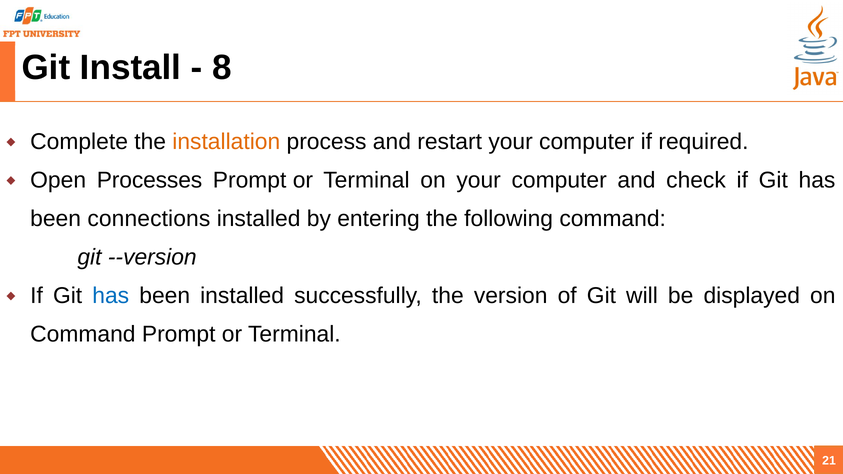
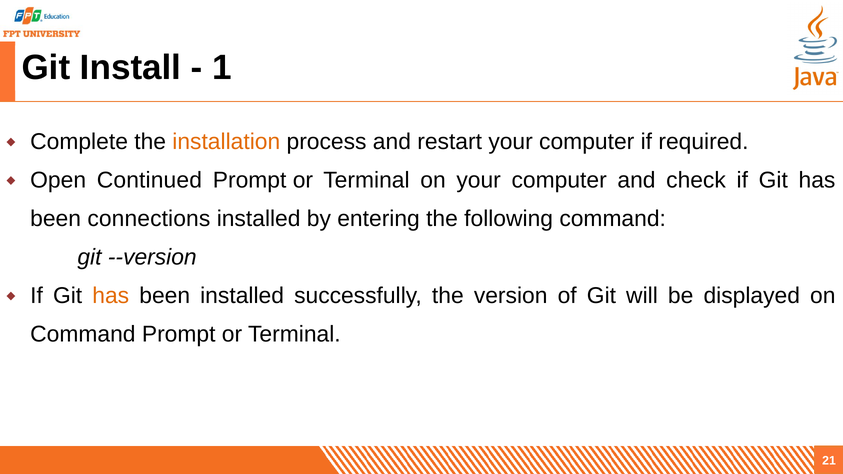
8: 8 -> 1 (222, 68)
Processes: Processes -> Continued (149, 180)
has colour: blue -> orange (111, 296)
